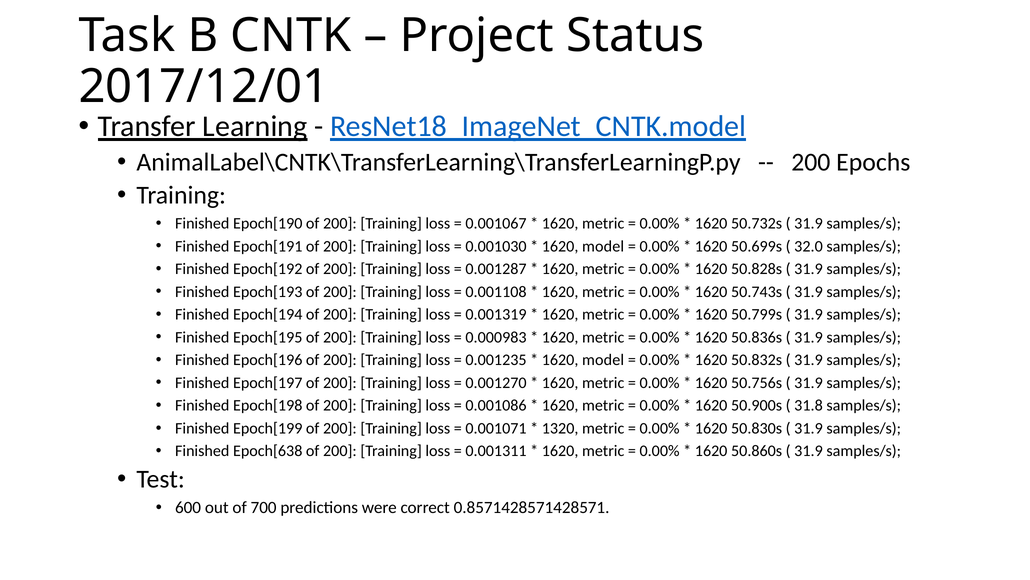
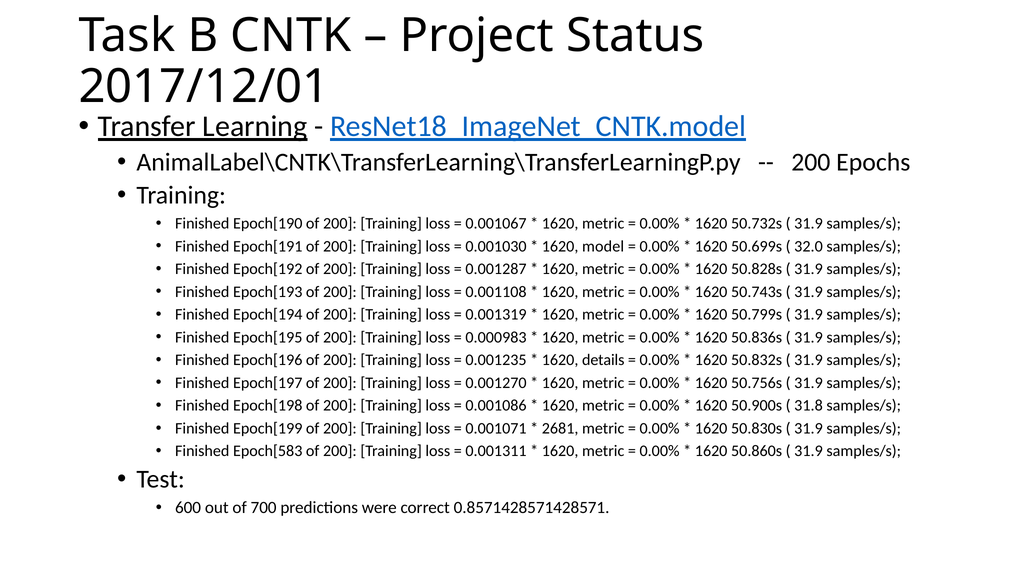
model: model -> details (603, 360)
1320: 1320 -> 2681 (560, 428)
Epoch[638: Epoch[638 -> Epoch[583 (268, 451)
